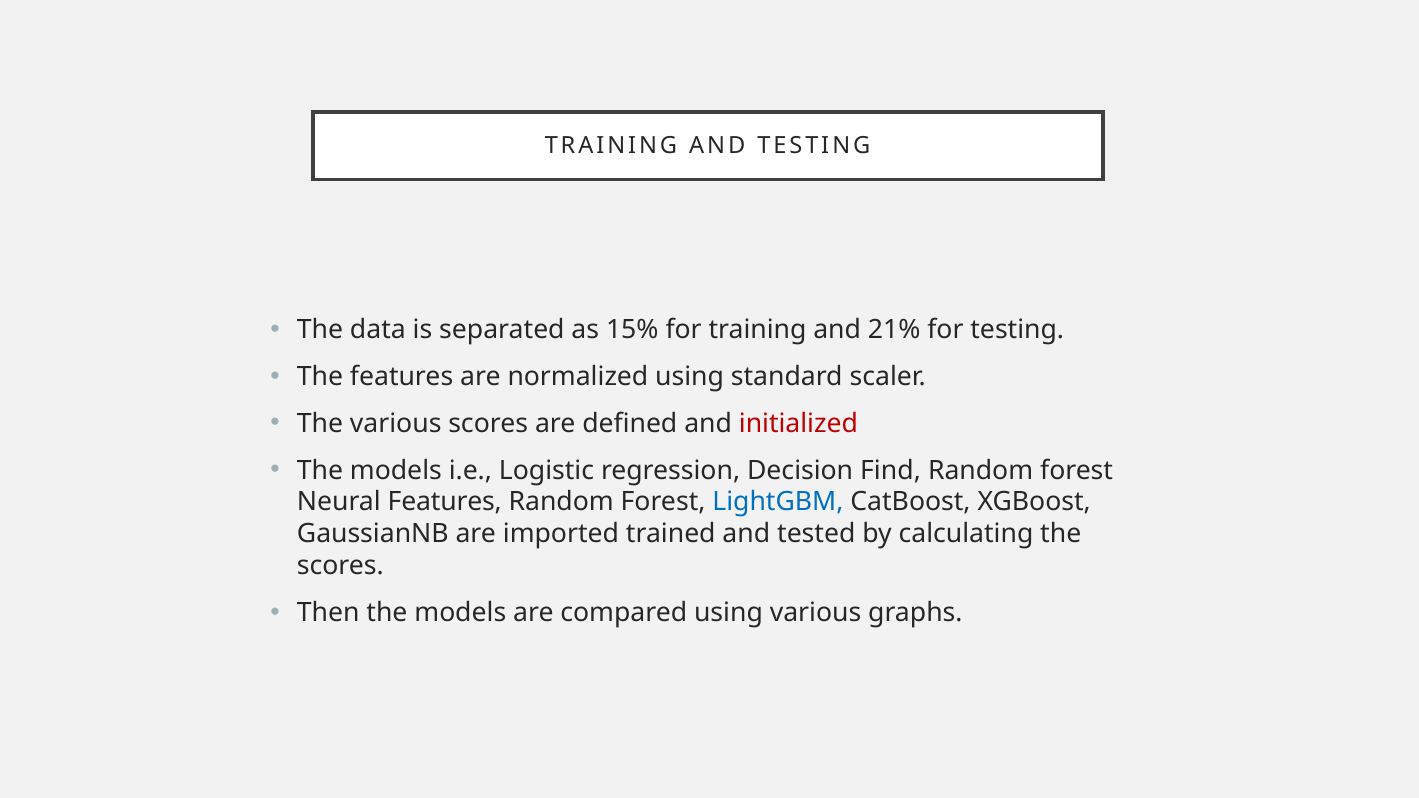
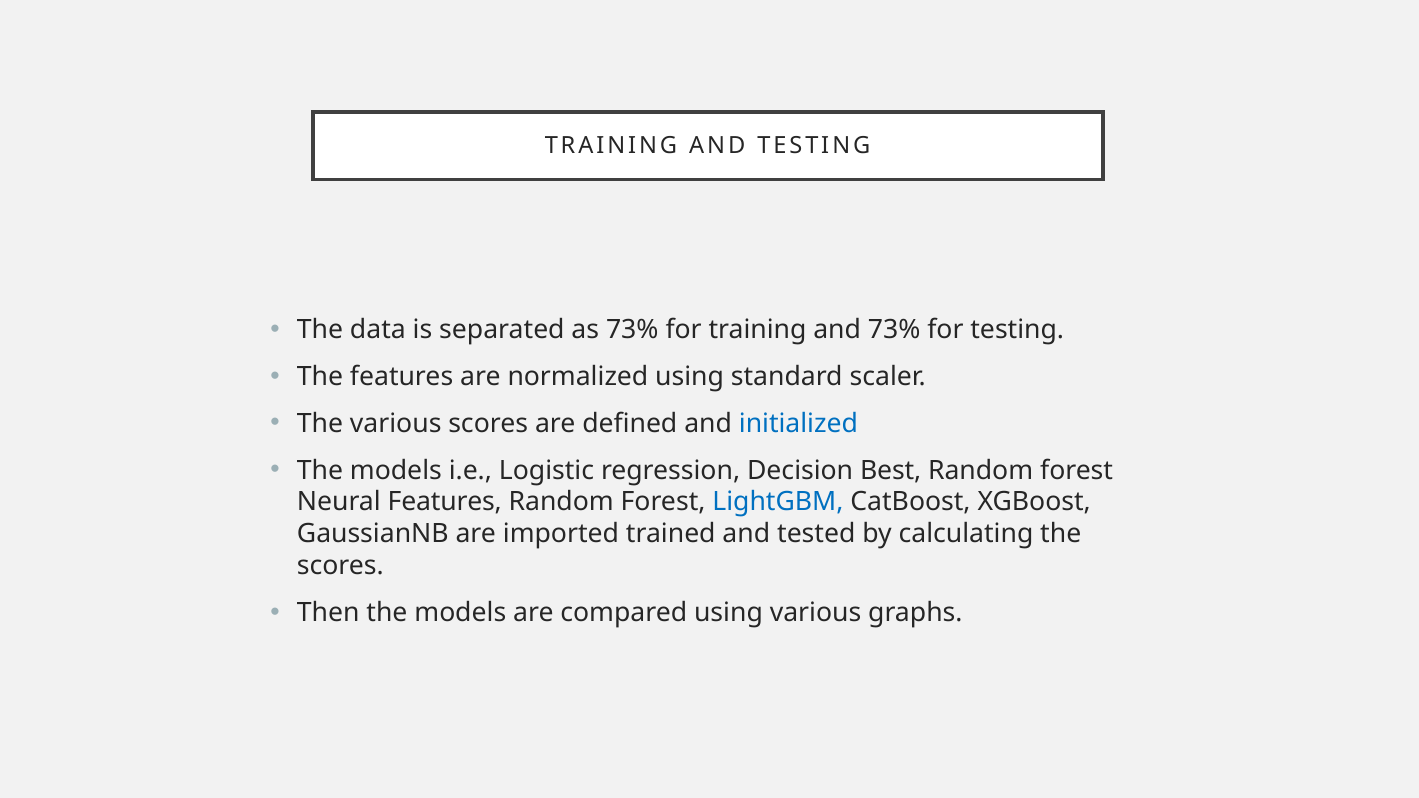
as 15%: 15% -> 73% (632, 330)
and 21%: 21% -> 73% (894, 330)
initialized colour: red -> blue (798, 424)
Find: Find -> Best (891, 470)
